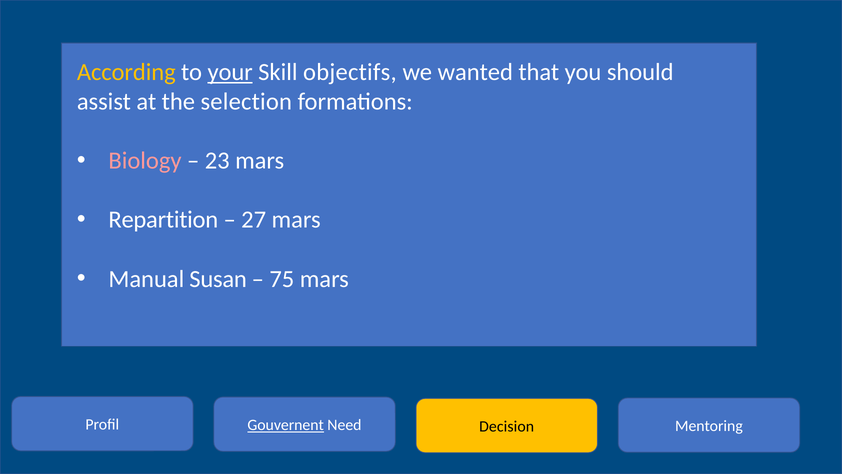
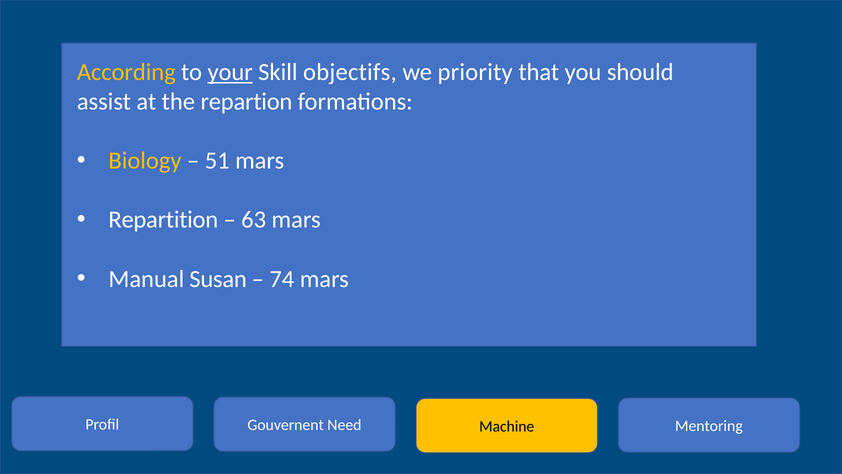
wanted: wanted -> priority (475, 72)
selection: selection -> repartion (246, 102)
Biology colour: pink -> yellow (145, 161)
23: 23 -> 51 (217, 161)
27: 27 -> 63 (254, 220)
75: 75 -> 74 (282, 279)
Gouvernent underline: present -> none (286, 425)
Decision: Decision -> Machine (507, 426)
